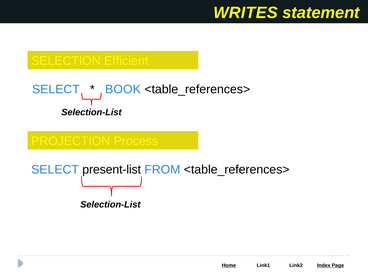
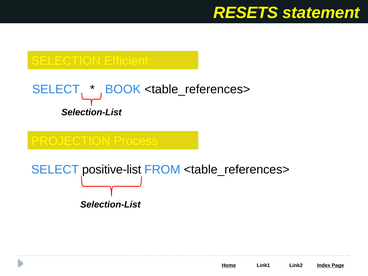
WRITES: WRITES -> RESETS (246, 13)
present-list: present-list -> positive-list (112, 169)
